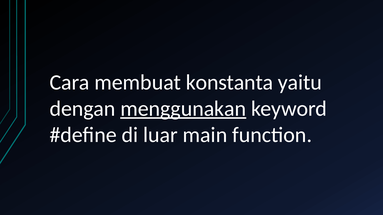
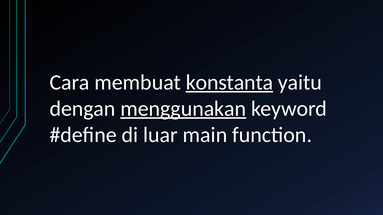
konstanta underline: none -> present (230, 83)
